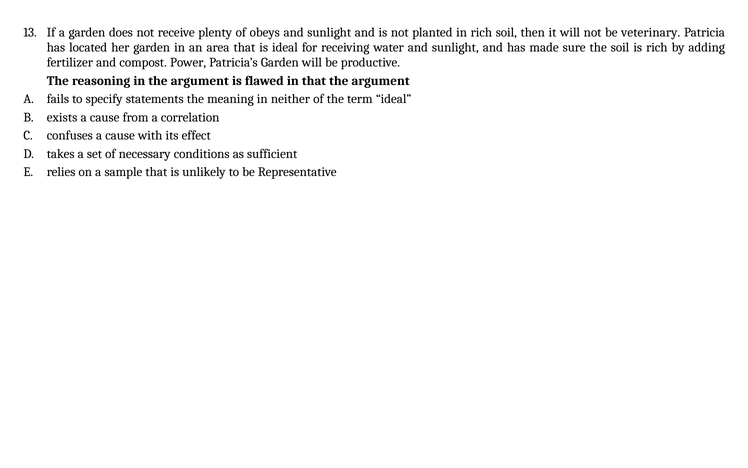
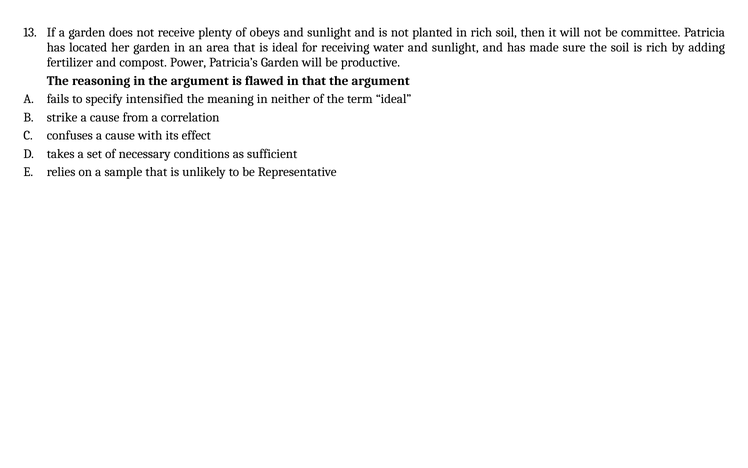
veterinary: veterinary -> committee (651, 32)
statements: statements -> intensified (155, 99)
exists: exists -> strike (62, 117)
